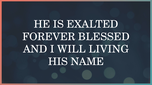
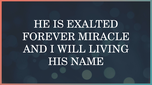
BLESSED: BLESSED -> MIRACLE (104, 37)
